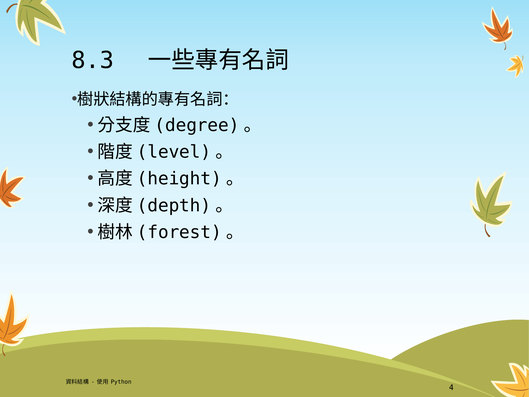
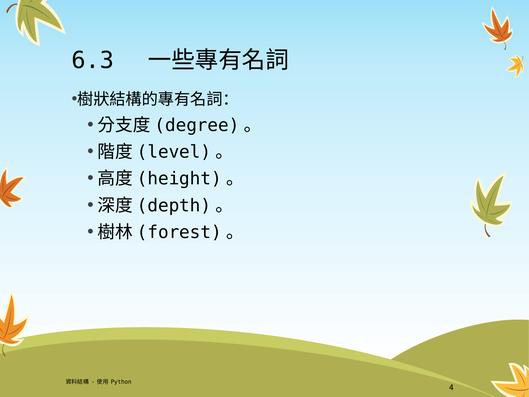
8.3: 8.3 -> 6.3 (93, 60)
